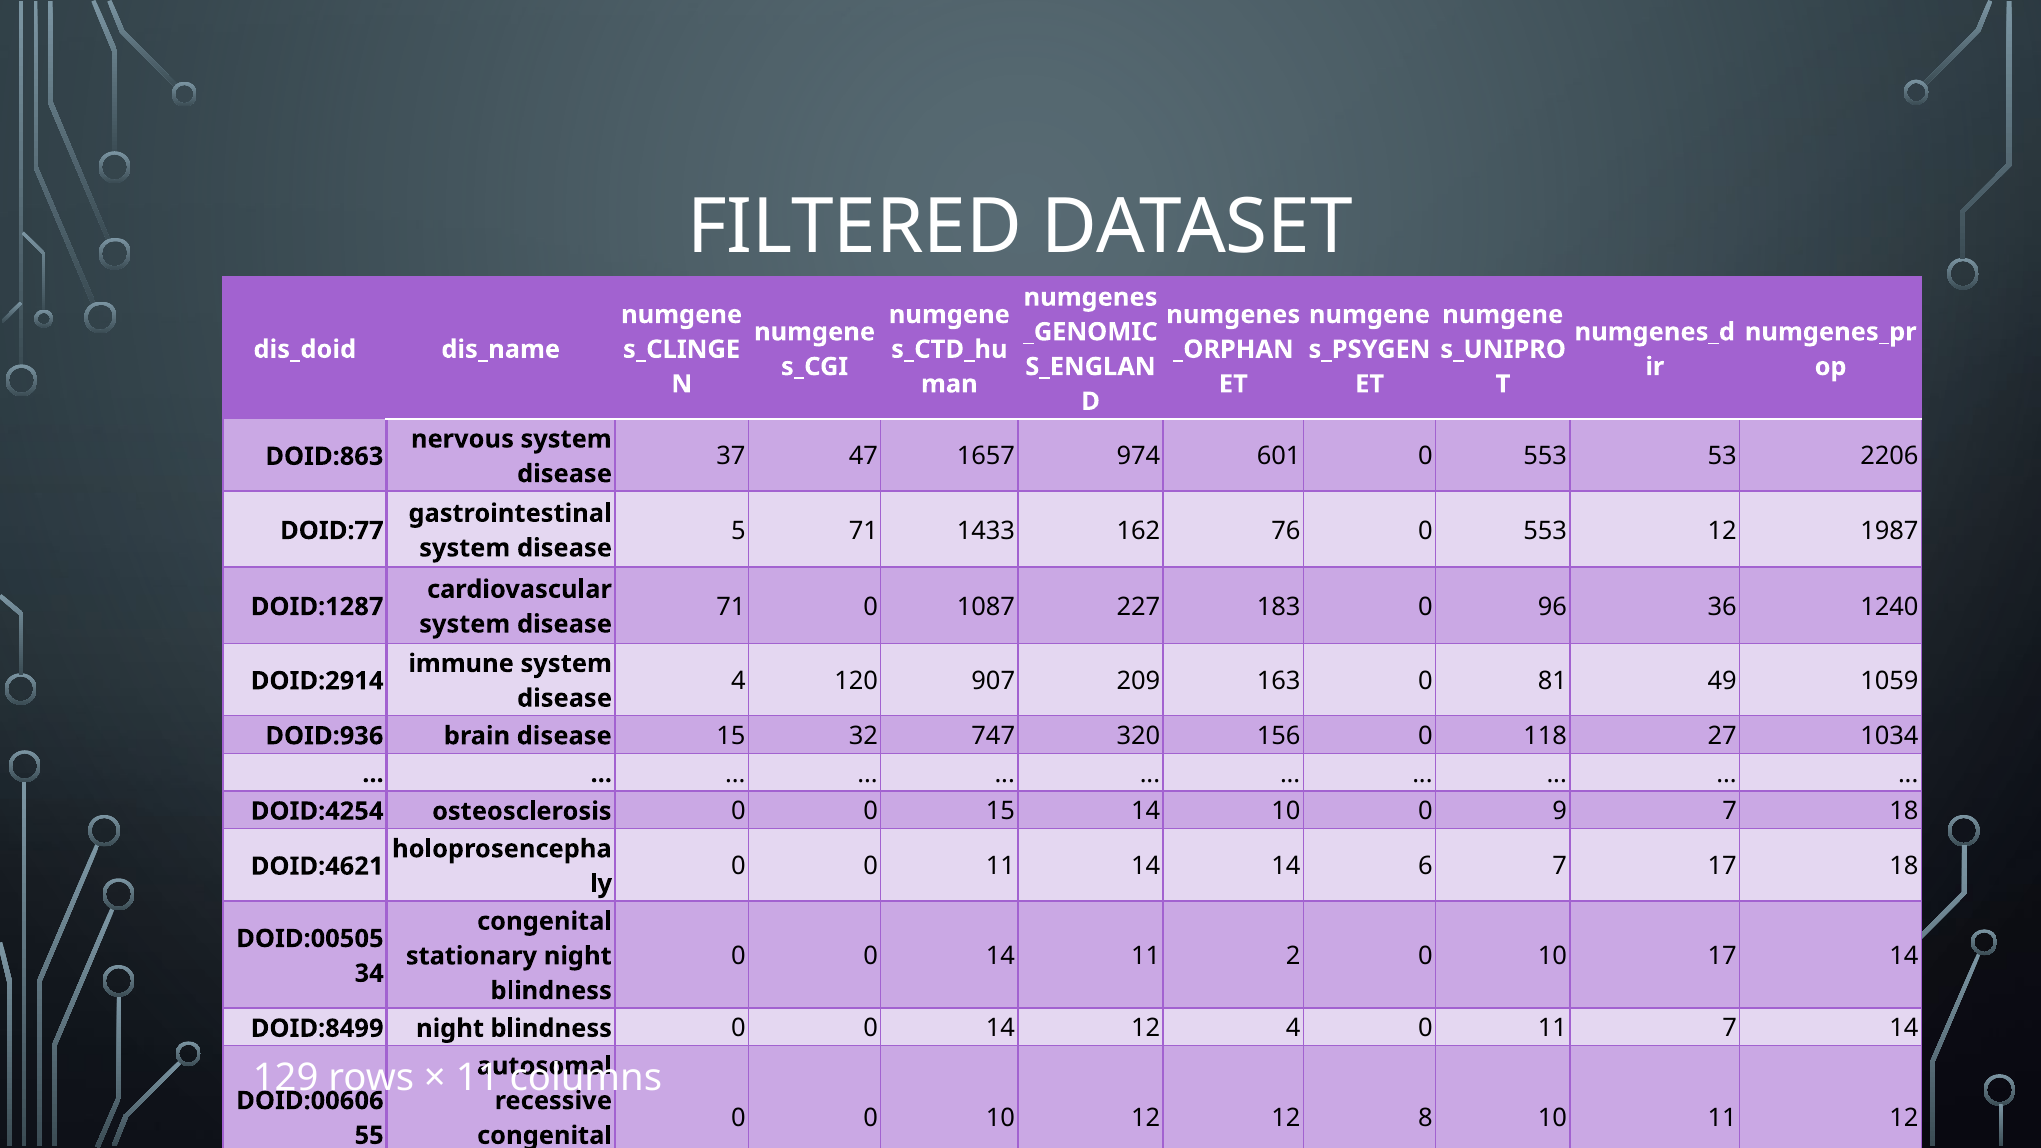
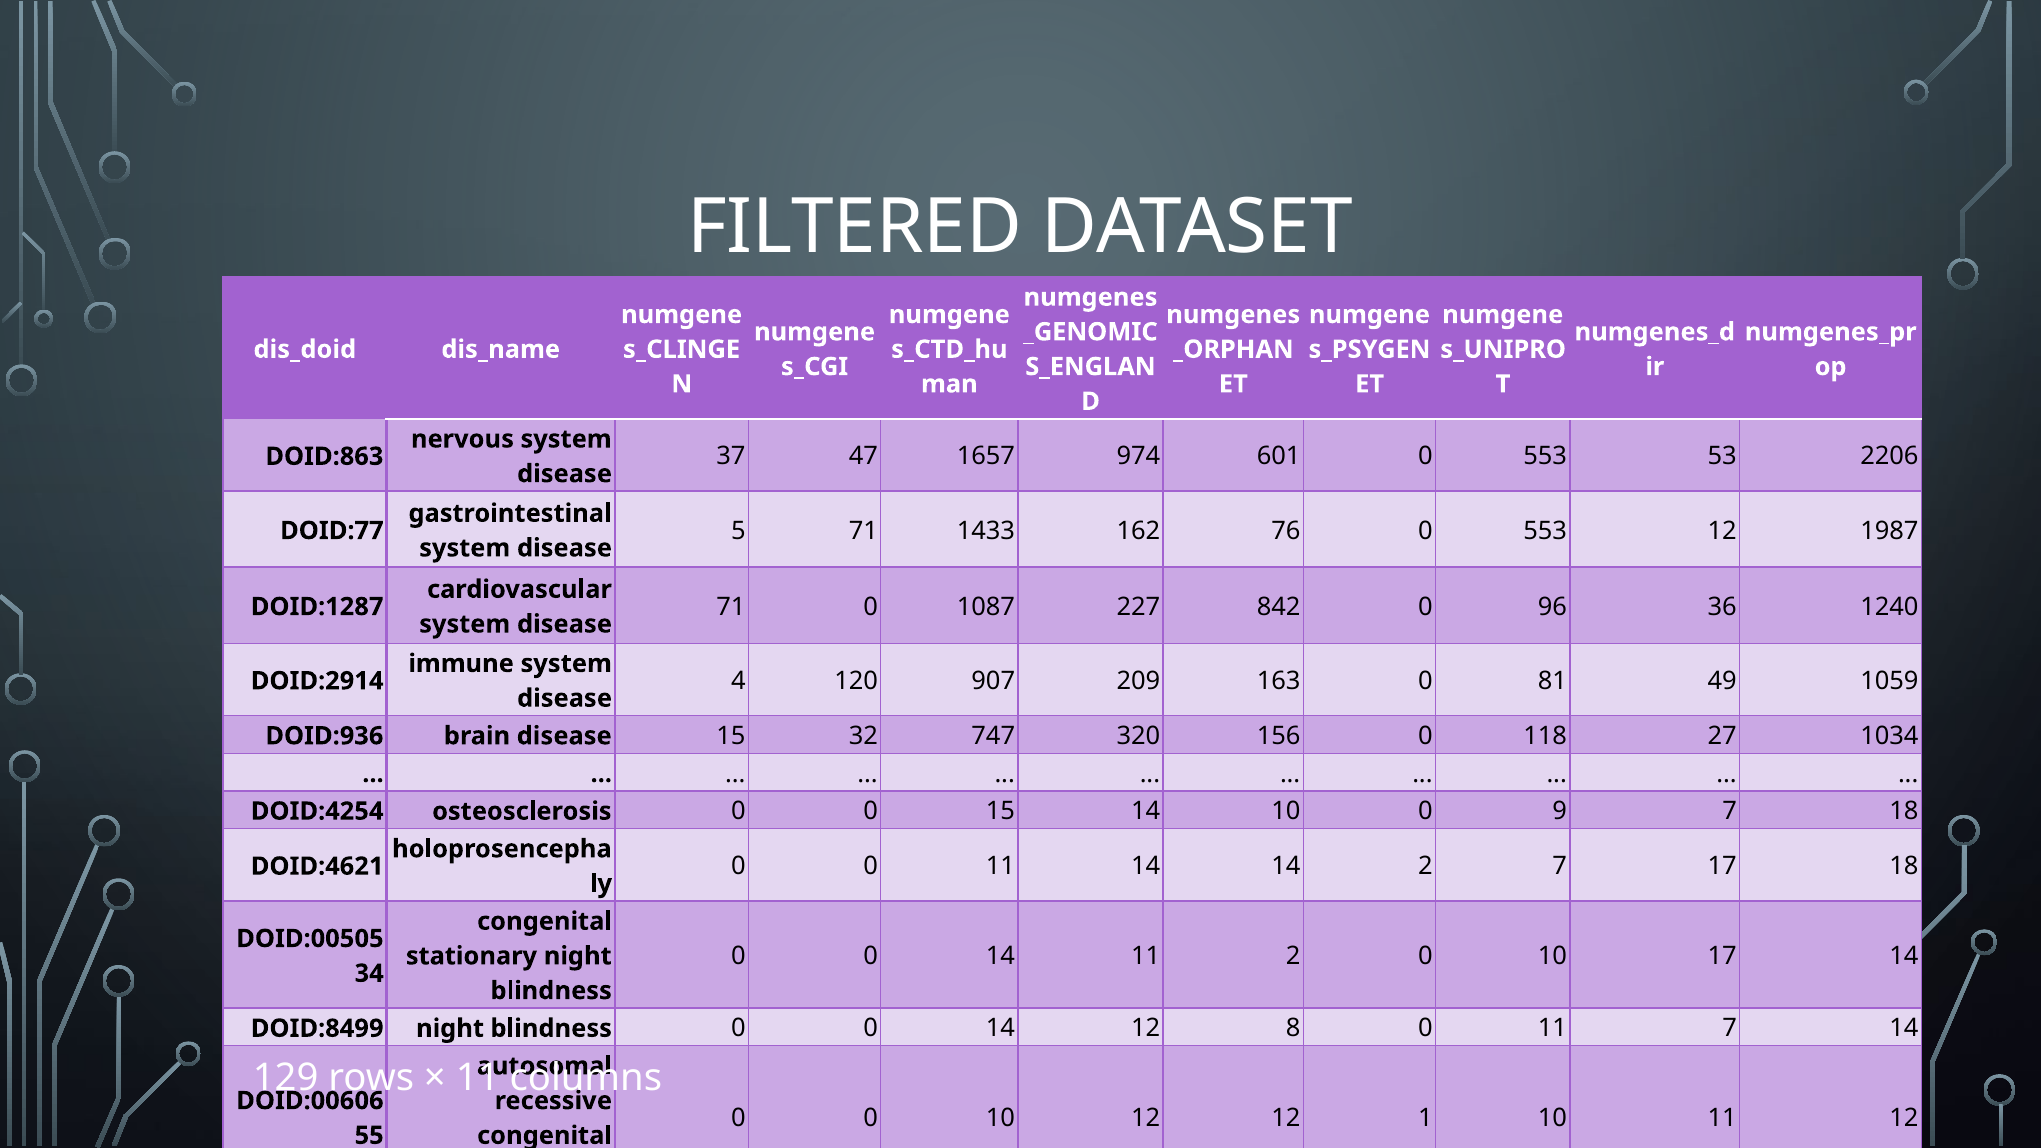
183: 183 -> 842 (1279, 607)
14 6: 6 -> 2 (1426, 866)
12 4: 4 -> 8 (1293, 1028)
8: 8 -> 1 (1426, 1118)
